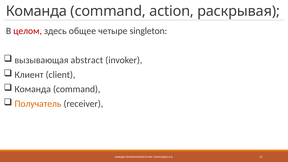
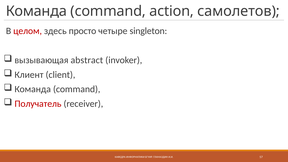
раскрывая: раскрывая -> самолетов (239, 11)
общее: общее -> просто (83, 31)
Получатель colour: orange -> red (38, 104)
